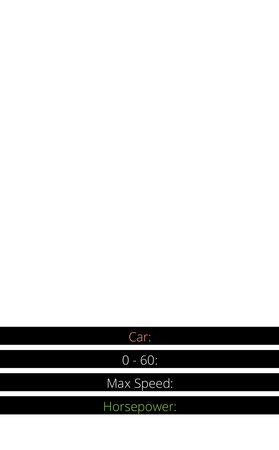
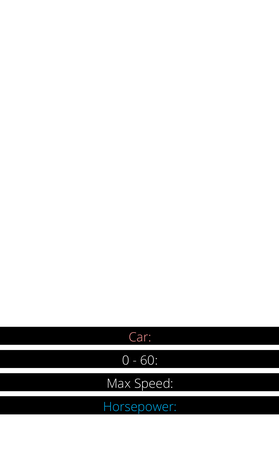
Horsepower colour: light green -> light blue (140, 408)
